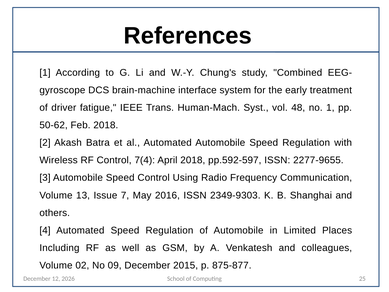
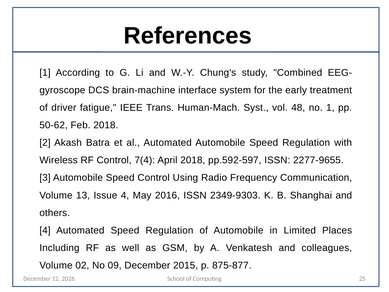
Issue 7: 7 -> 4 (125, 195)
